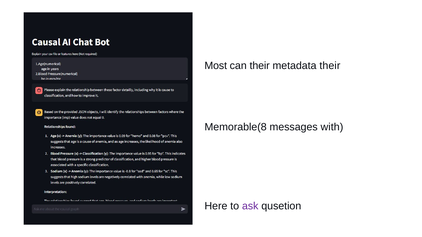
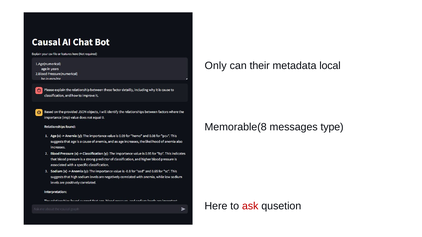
Most: Most -> Only (216, 66)
metadata their: their -> local (330, 66)
with: with -> type (332, 127)
ask colour: purple -> red (250, 207)
